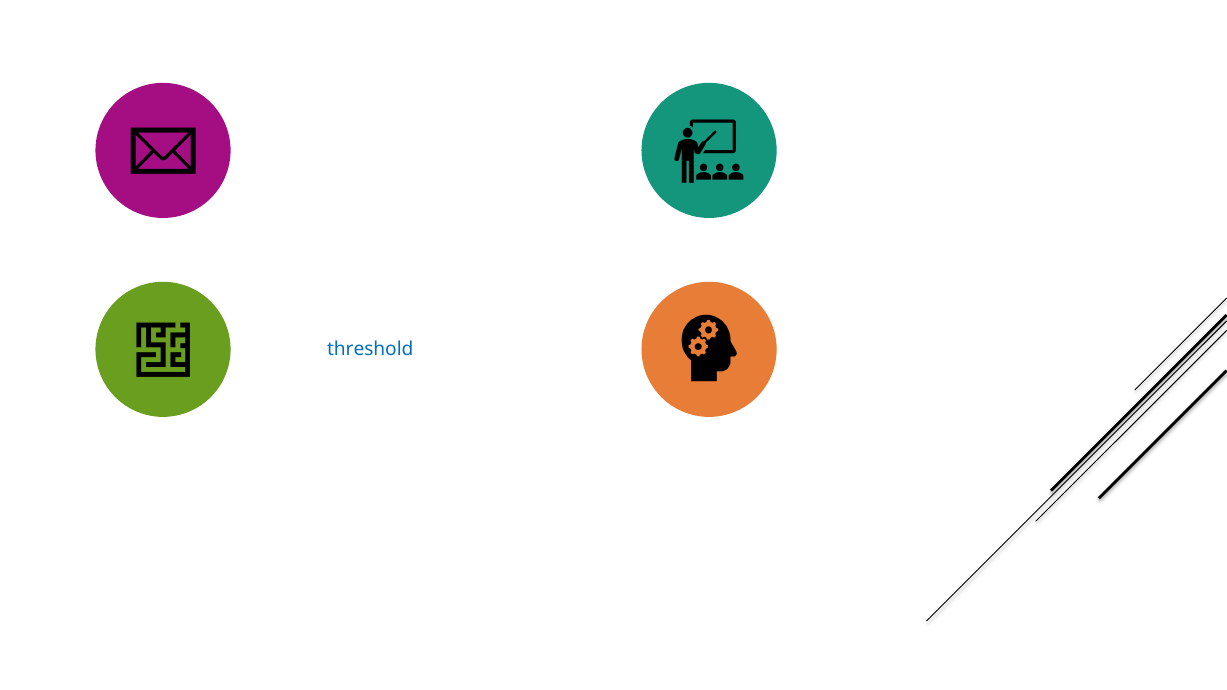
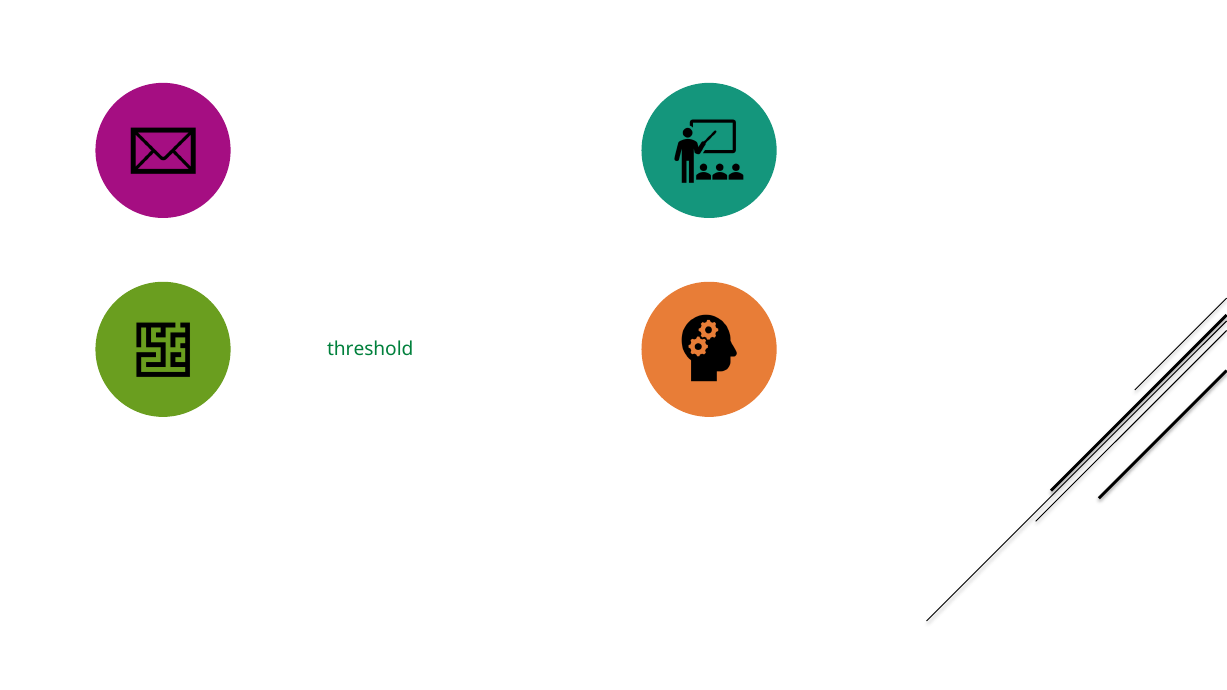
threshold colour: blue -> green (370, 349)
